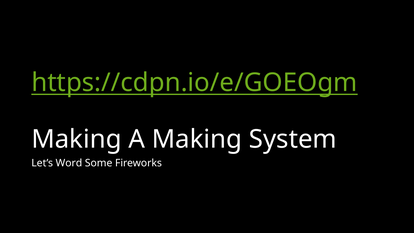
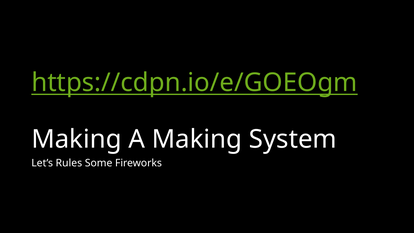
Word: Word -> Rules (69, 163)
